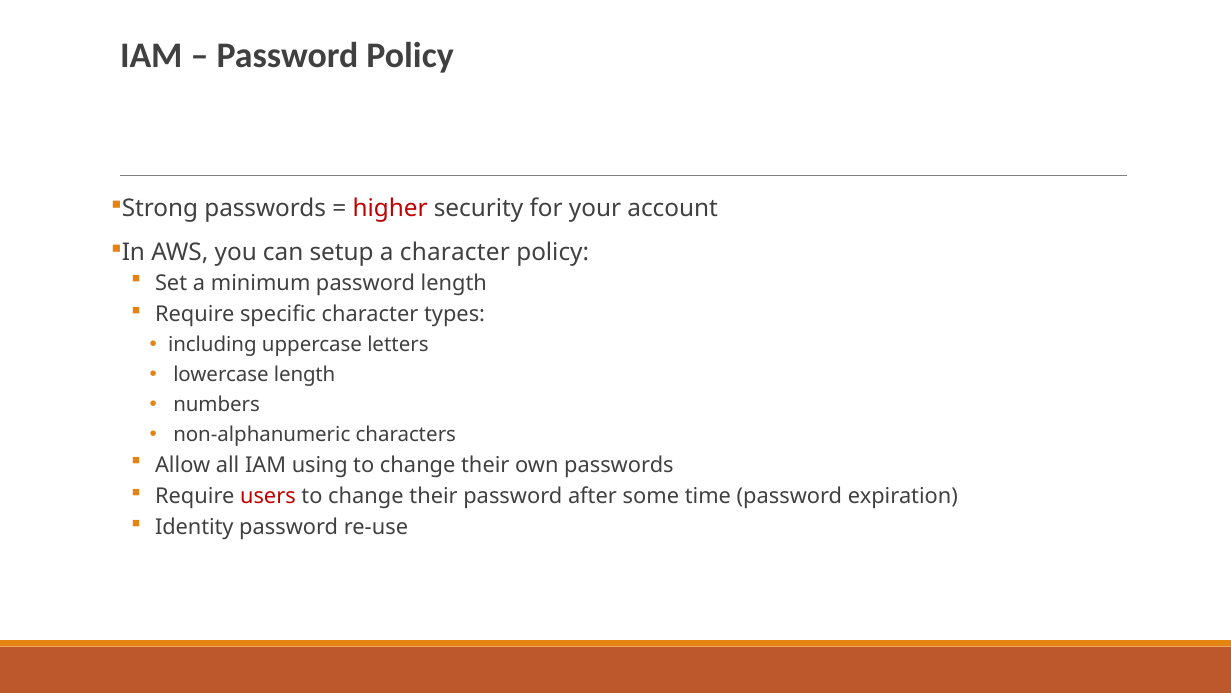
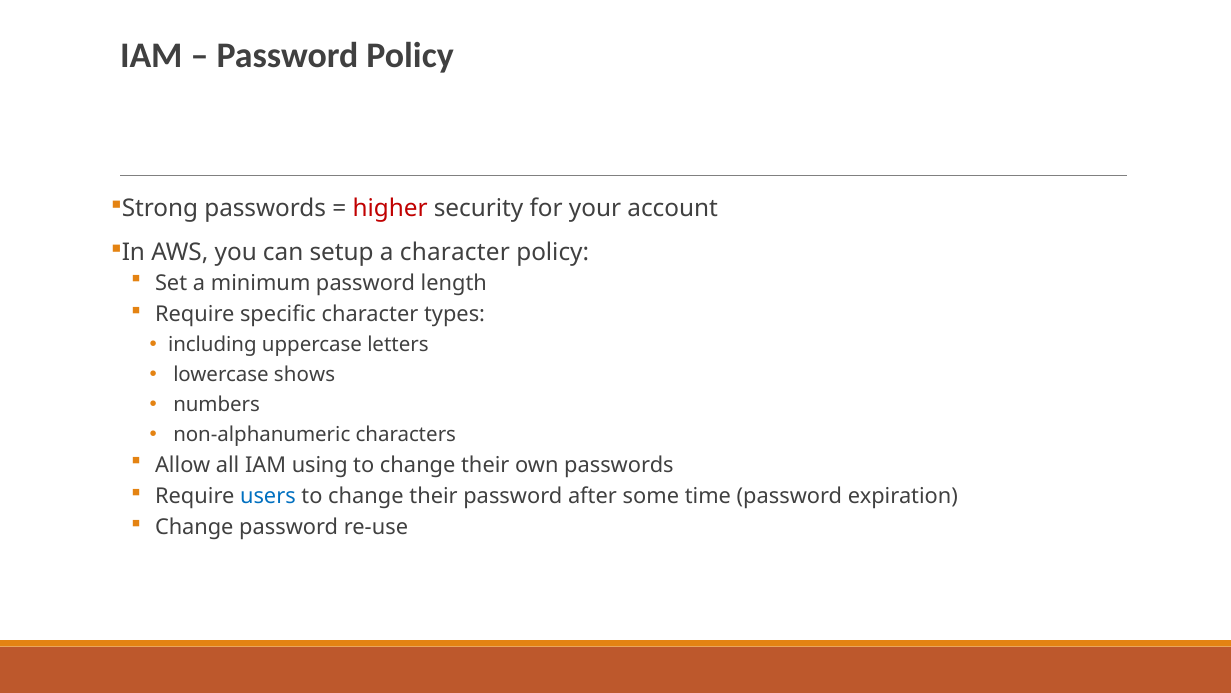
lowercase length: length -> shows (305, 374)
users colour: red -> blue (268, 496)
Identity: Identity -> Change (194, 527)
